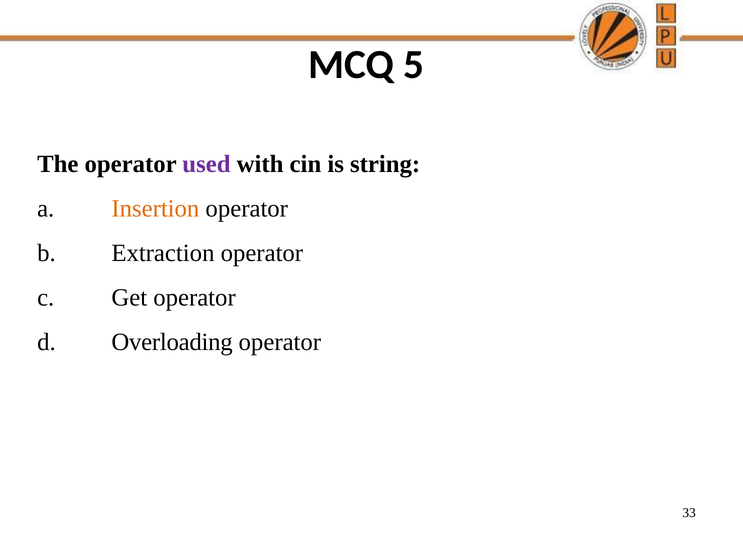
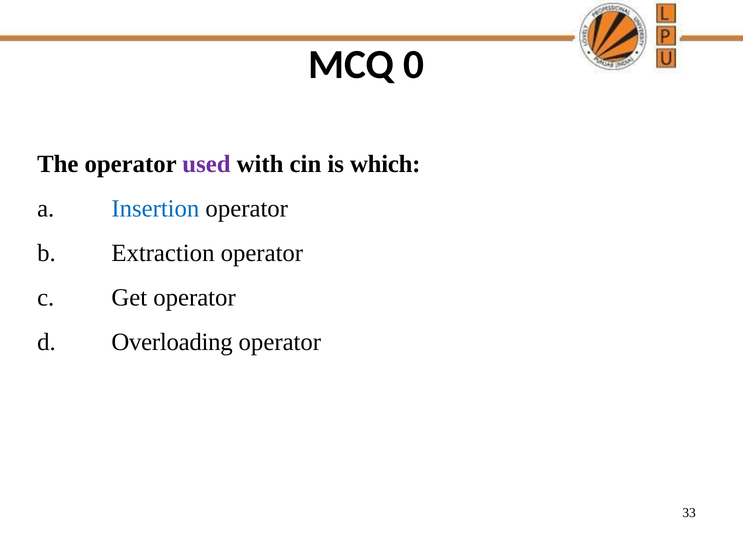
5: 5 -> 0 (414, 64)
string: string -> which (385, 164)
Insertion colour: orange -> blue (155, 209)
